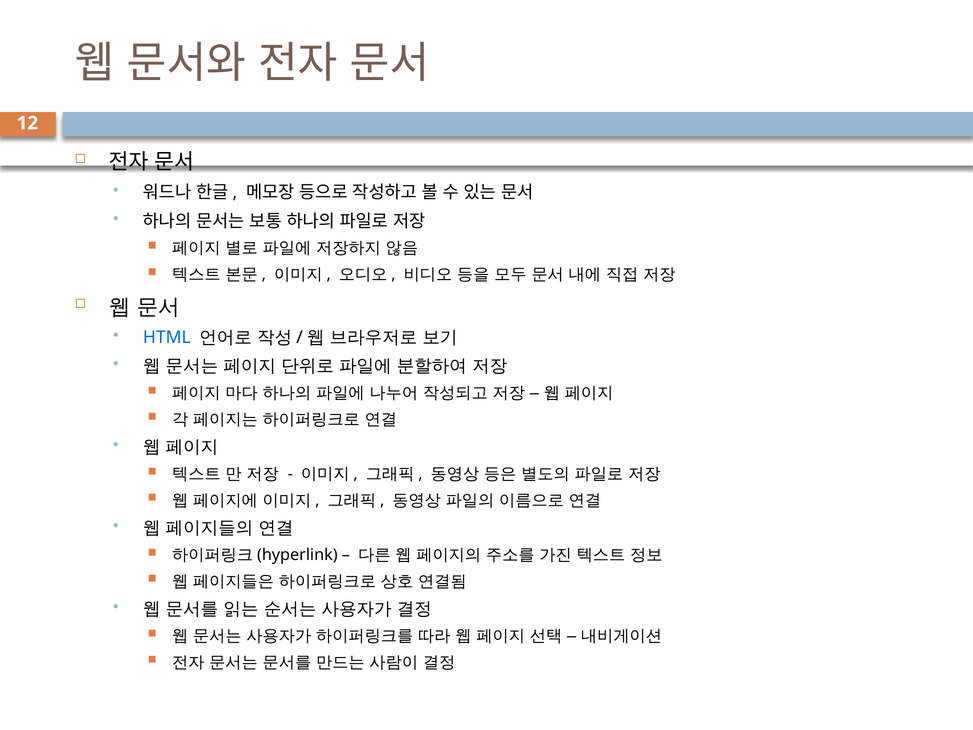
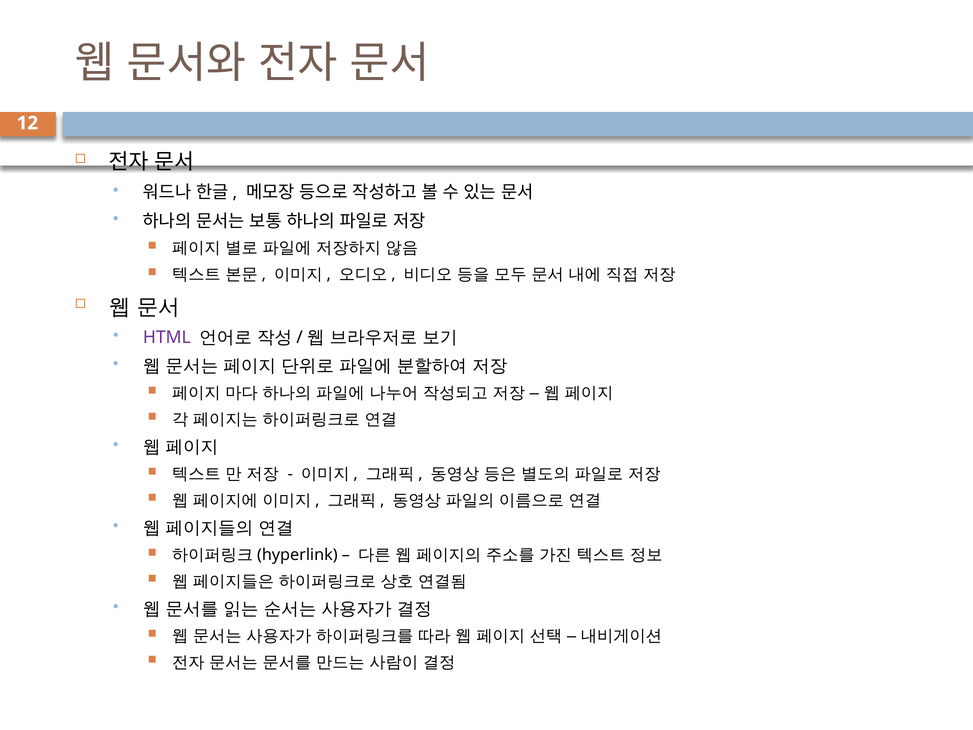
HTML colour: blue -> purple (167, 337)
